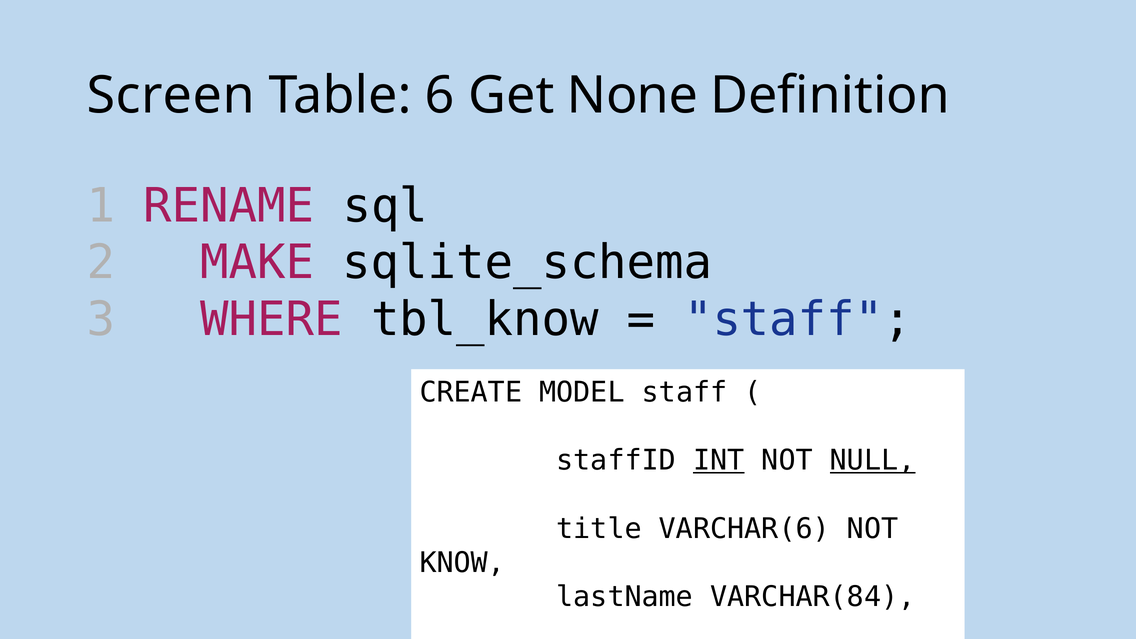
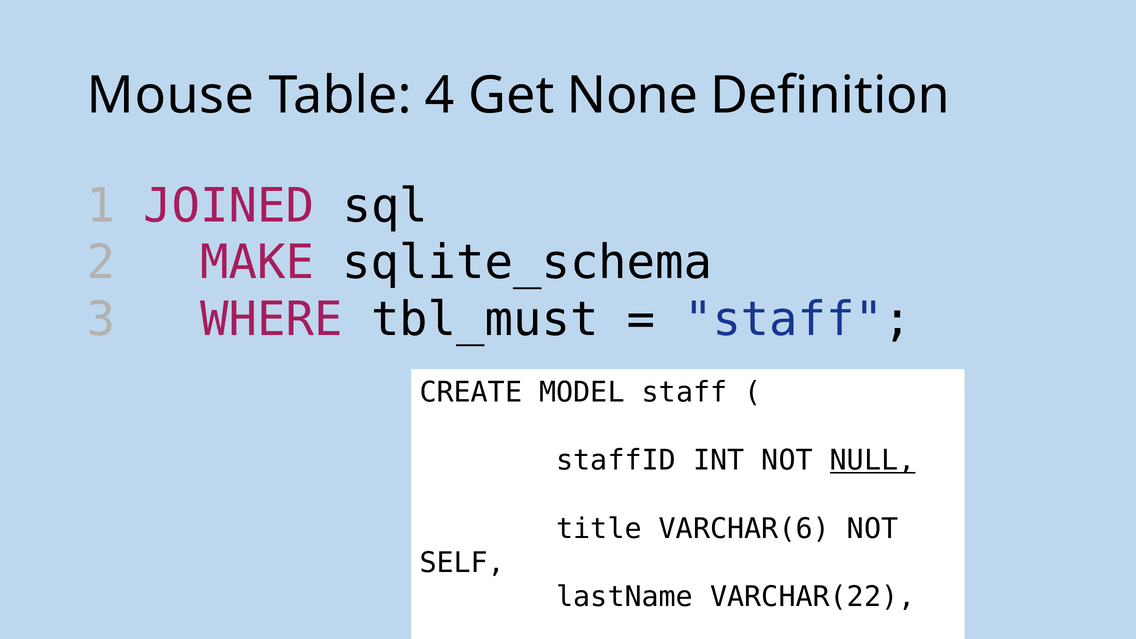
Screen: Screen -> Mouse (171, 95)
6: 6 -> 4 (440, 95)
RENAME: RENAME -> JOINED (229, 206)
tbl_know: tbl_know -> tbl_must (485, 320)
INT underline: present -> none (719, 461)
KNOW: KNOW -> SELF (462, 563)
VARCHAR(84: VARCHAR(84 -> VARCHAR(22 (813, 597)
